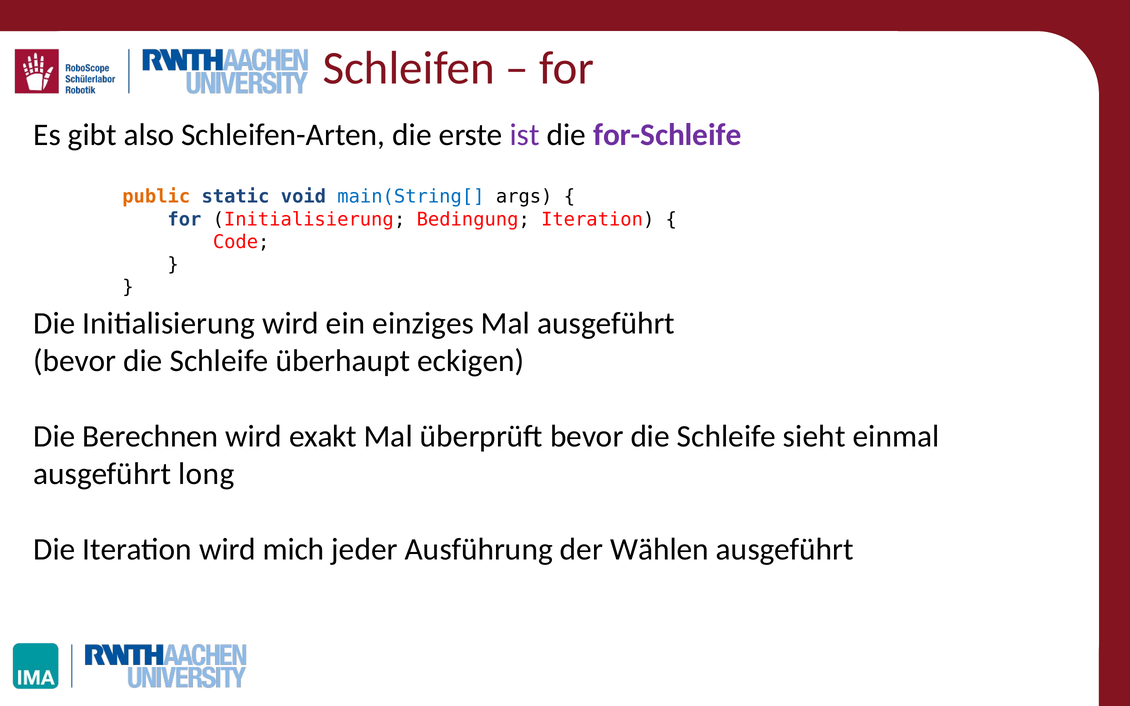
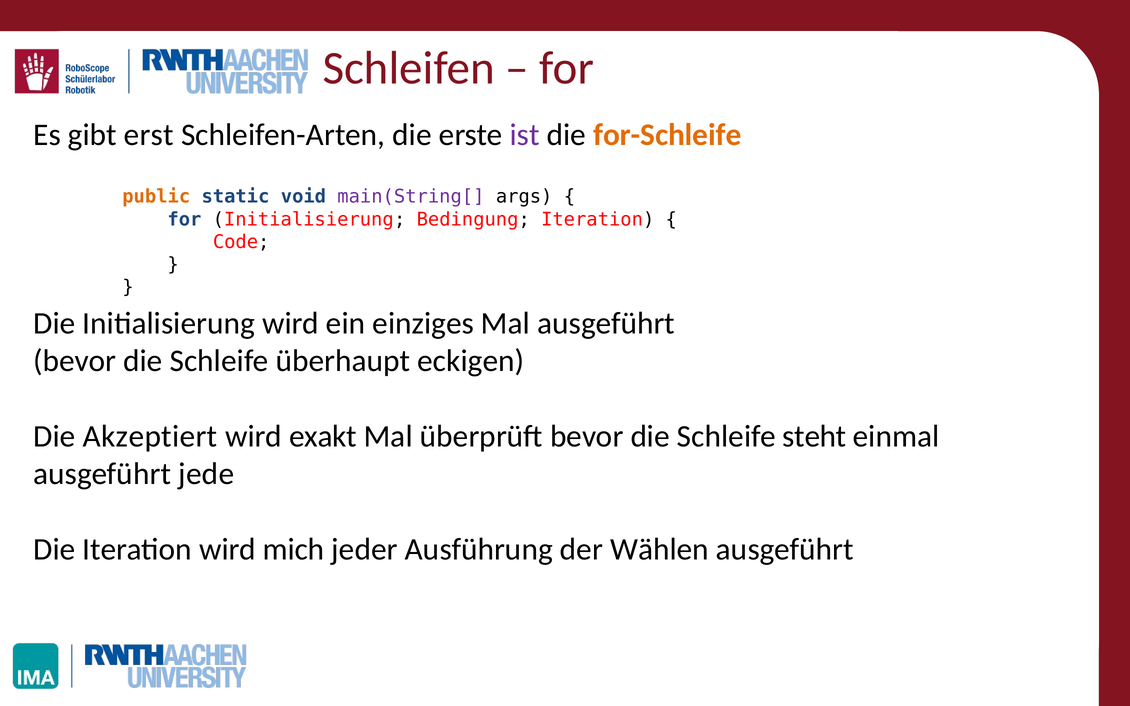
also: also -> erst (149, 135)
for-Schleife colour: purple -> orange (667, 135)
main(String[ colour: blue -> purple (411, 197)
Berechnen: Berechnen -> Akzeptiert (150, 436)
sieht: sieht -> steht (814, 436)
long: long -> jede (206, 474)
